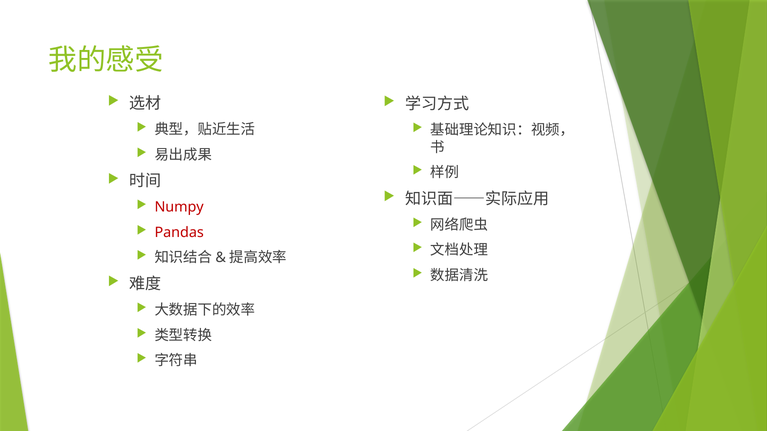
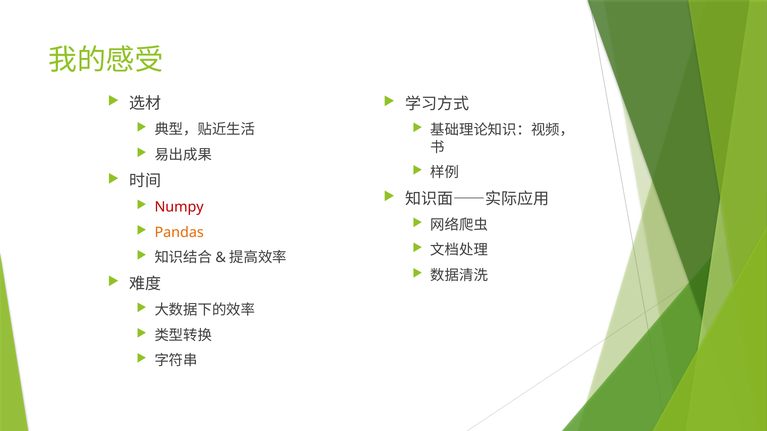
Pandas colour: red -> orange (179, 233)
